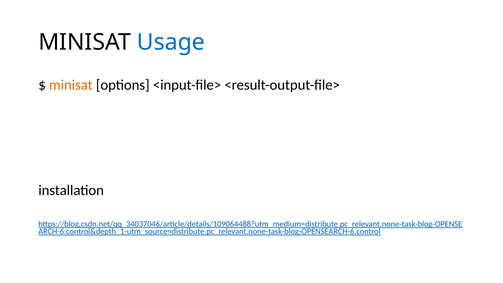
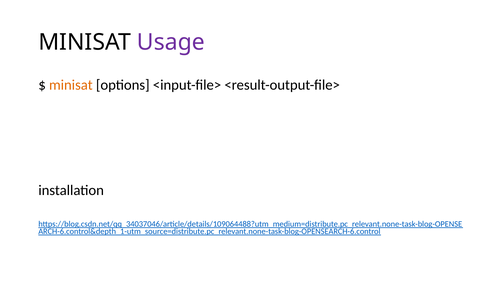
Usage colour: blue -> purple (171, 42)
